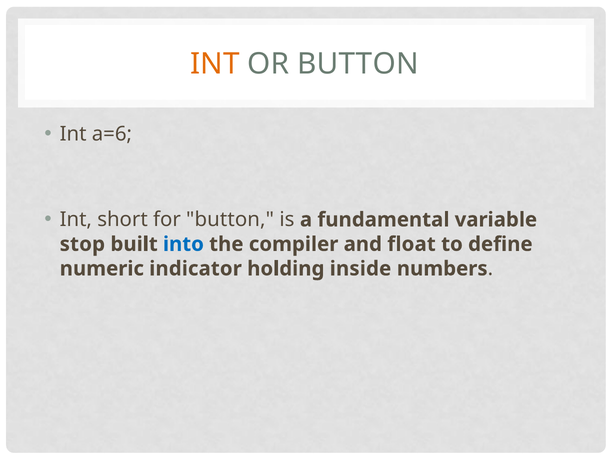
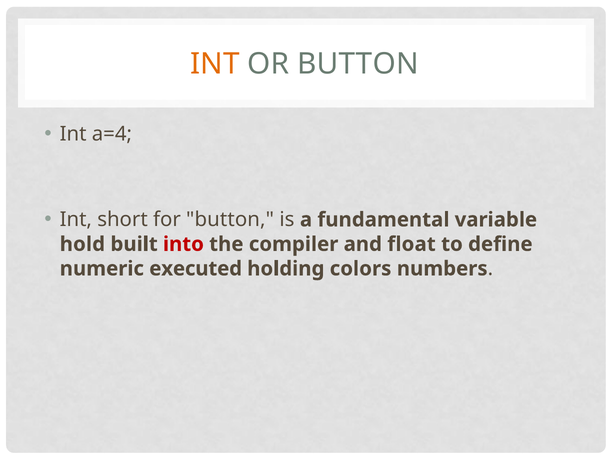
a=6: a=6 -> a=4 (112, 134)
stop: stop -> hold (82, 244)
into colour: blue -> red (183, 244)
indicator: indicator -> executed (196, 269)
inside: inside -> colors (361, 269)
